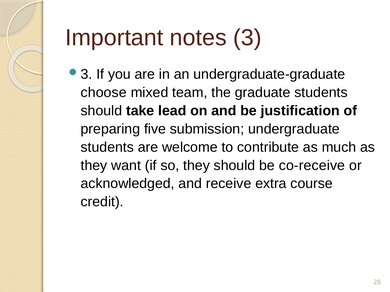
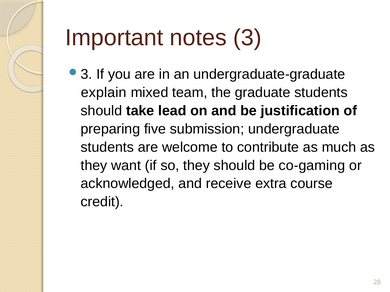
choose: choose -> explain (104, 93)
co-receive: co-receive -> co-gaming (312, 166)
